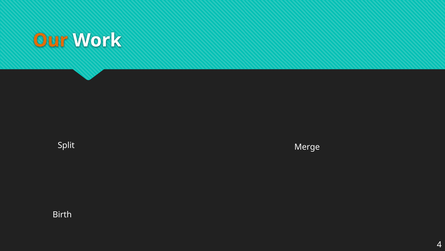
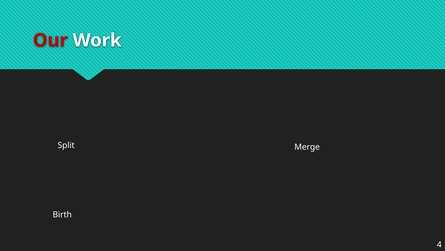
Our colour: orange -> red (50, 40)
